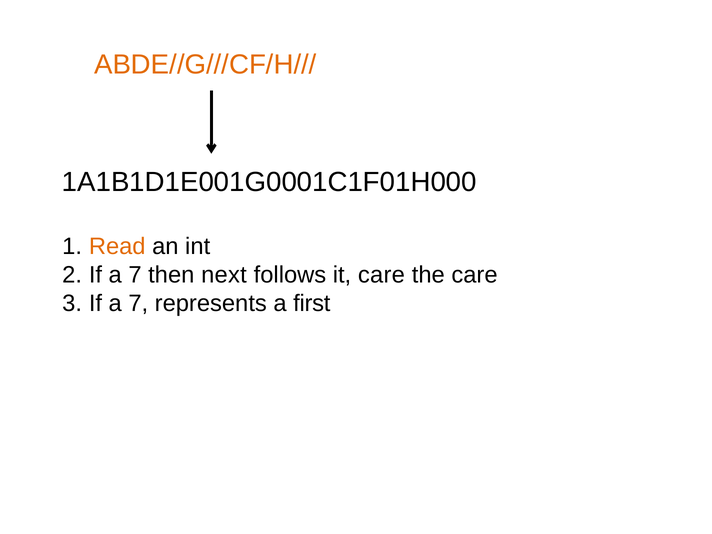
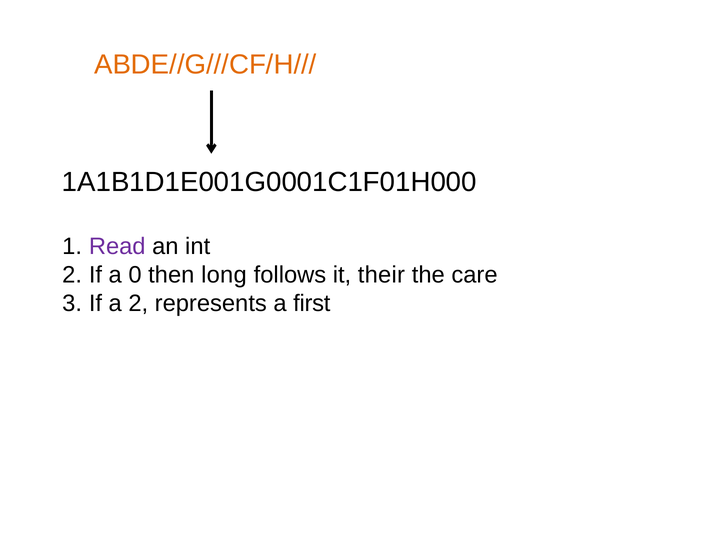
Read colour: orange -> purple (117, 247)
7: 7 -> 0 (135, 275)
next: next -> long (224, 275)
it care: care -> their (381, 275)
7: 7 -> 2 (138, 304)
